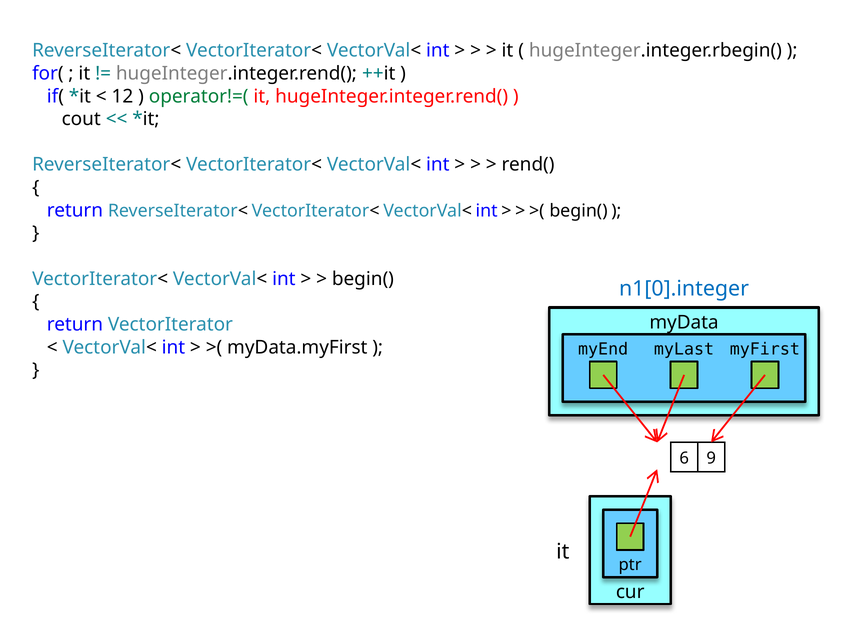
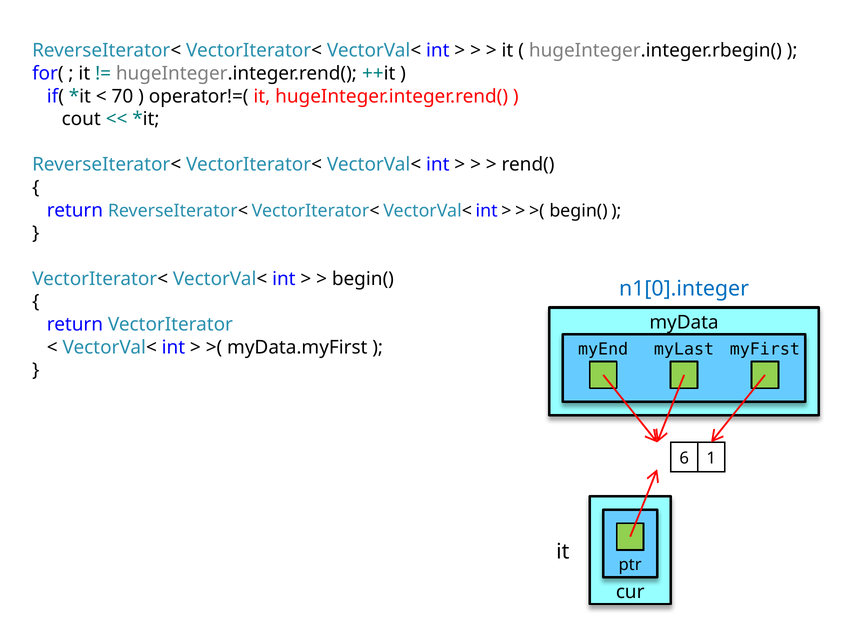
12: 12 -> 70 (122, 96)
operator!=( colour: green -> black (199, 96)
9: 9 -> 1 (711, 458)
